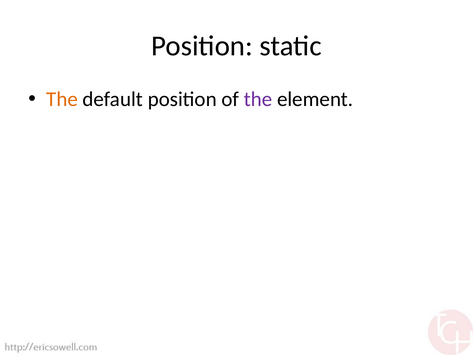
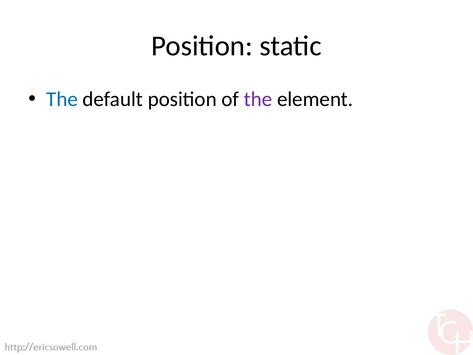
The colour: orange -> blue (62, 99)
